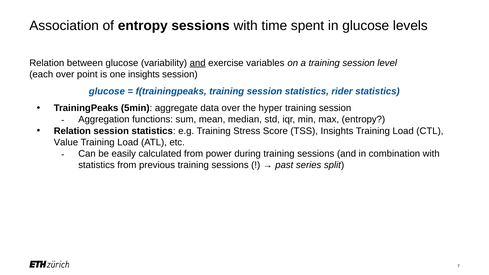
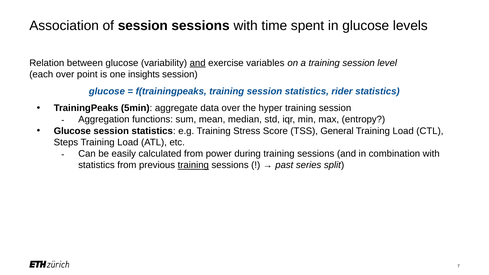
of entropy: entropy -> session (143, 26)
Relation: Relation -> Glucose (72, 131)
TSS Insights: Insights -> General (337, 131)
Value: Value -> Steps (66, 142)
training underline: none -> present (193, 165)
